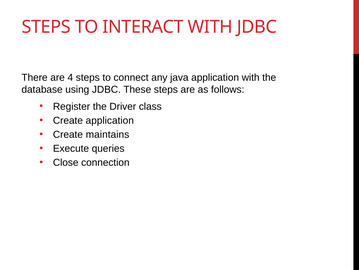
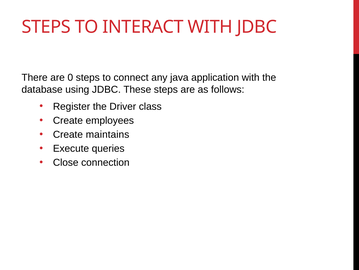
4: 4 -> 0 (70, 77)
Create application: application -> employees (110, 120)
